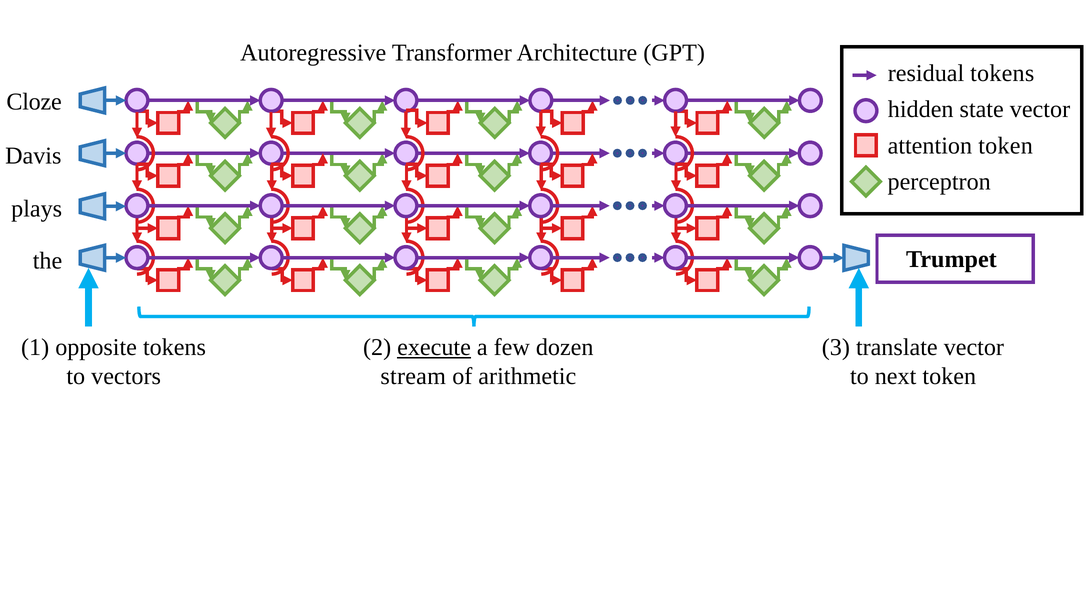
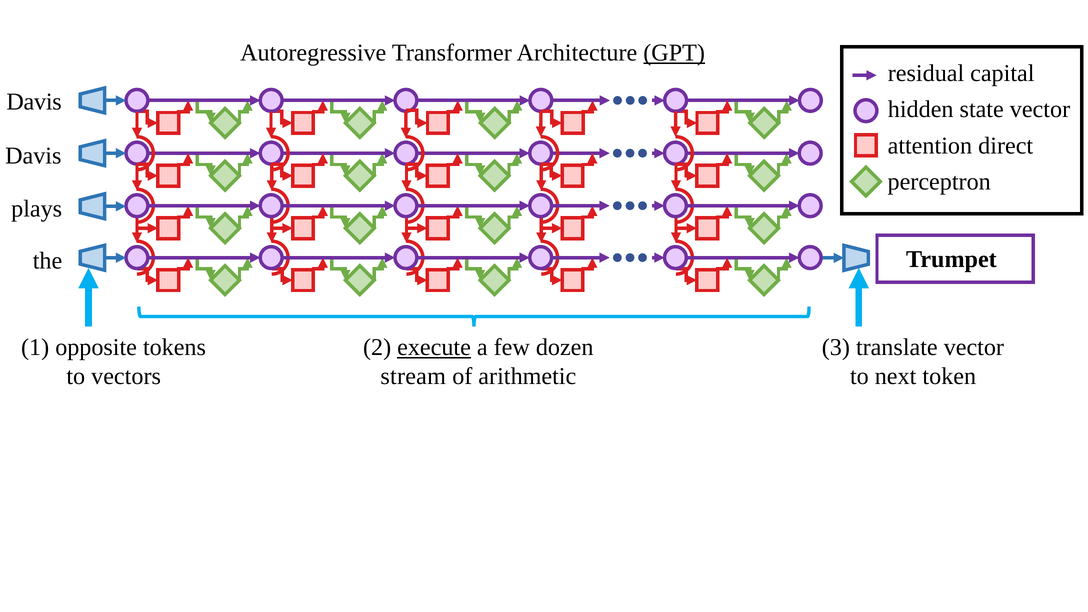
GPT underline: none -> present (674, 53)
residual tokens: tokens -> capital (1002, 73)
Cloze: Cloze -> Davis (34, 102)
attention token: token -> direct (1006, 146)
